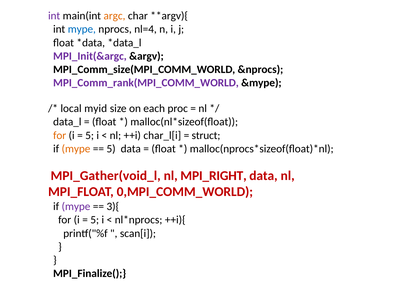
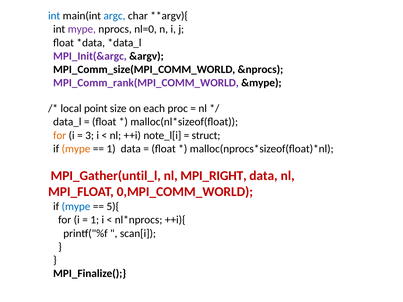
int colour: purple -> blue (54, 16)
argc colour: orange -> blue (114, 16)
mype colour: blue -> purple (82, 29)
nl=4: nl=4 -> nl=0 (146, 29)
myid: myid -> point (96, 109)
5: 5 -> 3 (90, 135)
char_l[i: char_l[i -> note_l[i (162, 135)
5: 5 -> 1 (111, 149)
MPI_Gather(void_l: MPI_Gather(void_l -> MPI_Gather(until_l (106, 176)
mype colour: purple -> blue (76, 207)
3){: 3){ -> 5){ (113, 207)
5: 5 -> 1 (95, 220)
